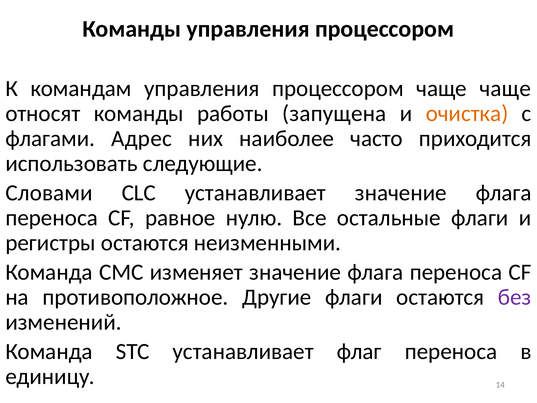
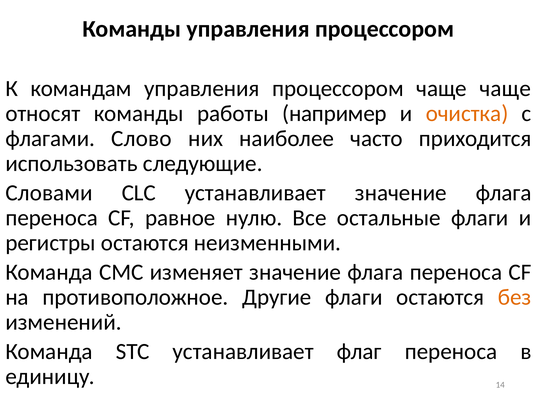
запущена: запущена -> например (334, 113)
Адрес: Адрес -> Слово (142, 138)
без colour: purple -> orange (515, 297)
